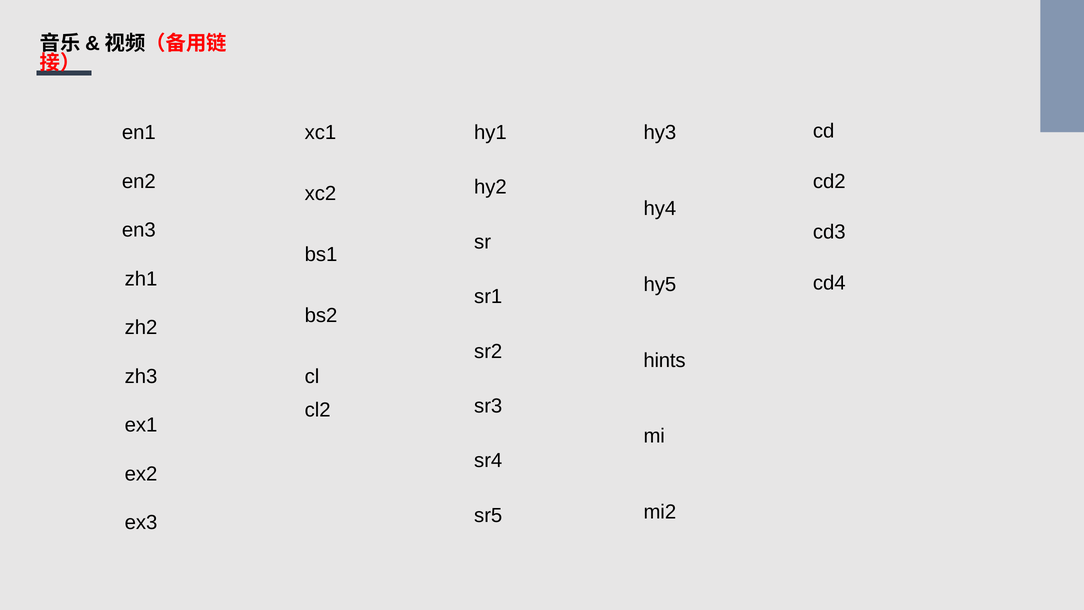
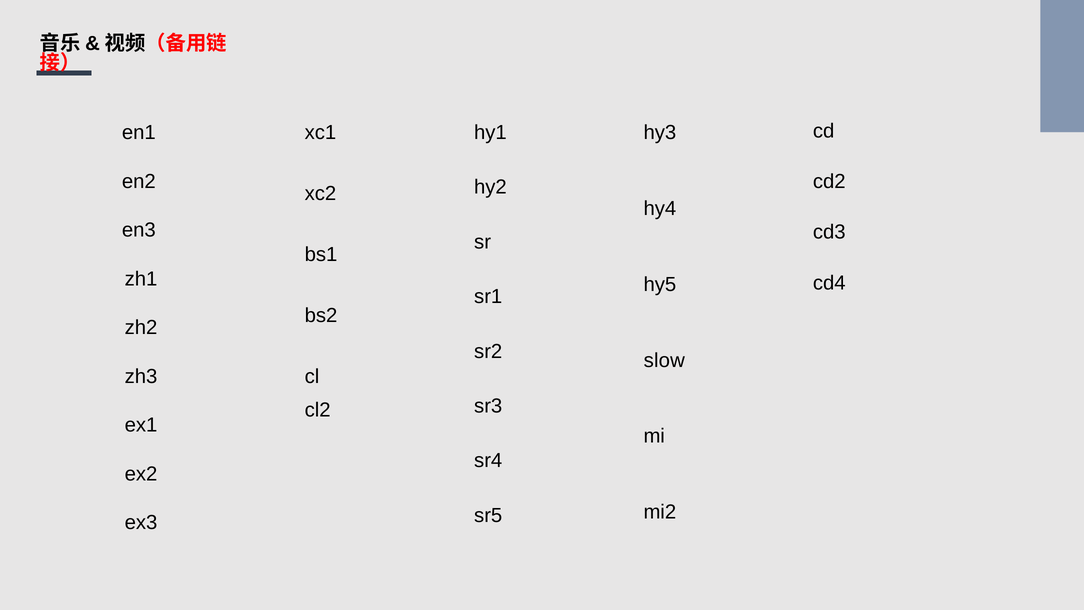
hints: hints -> slow (664, 360)
